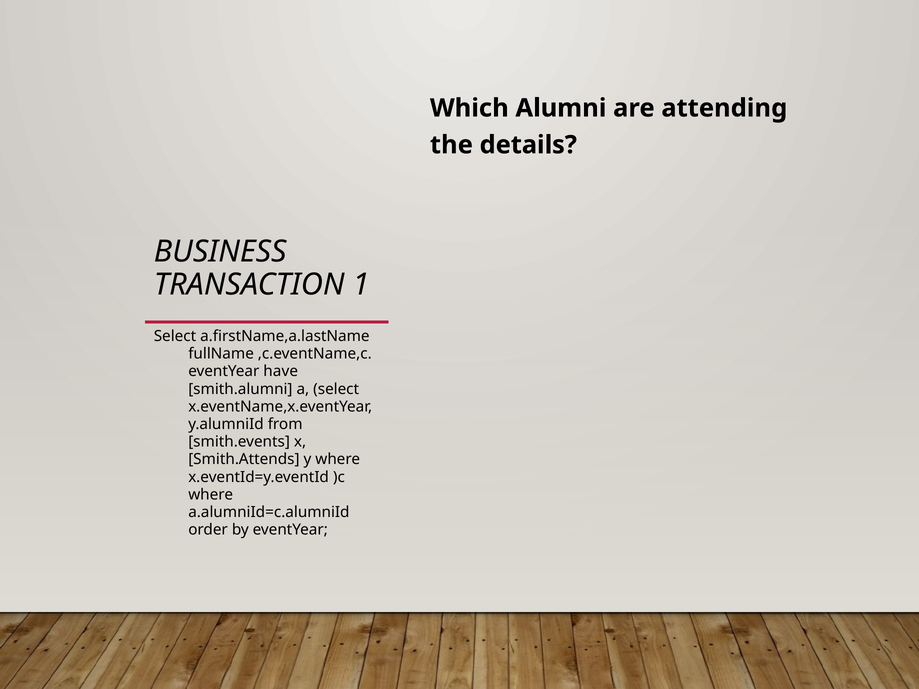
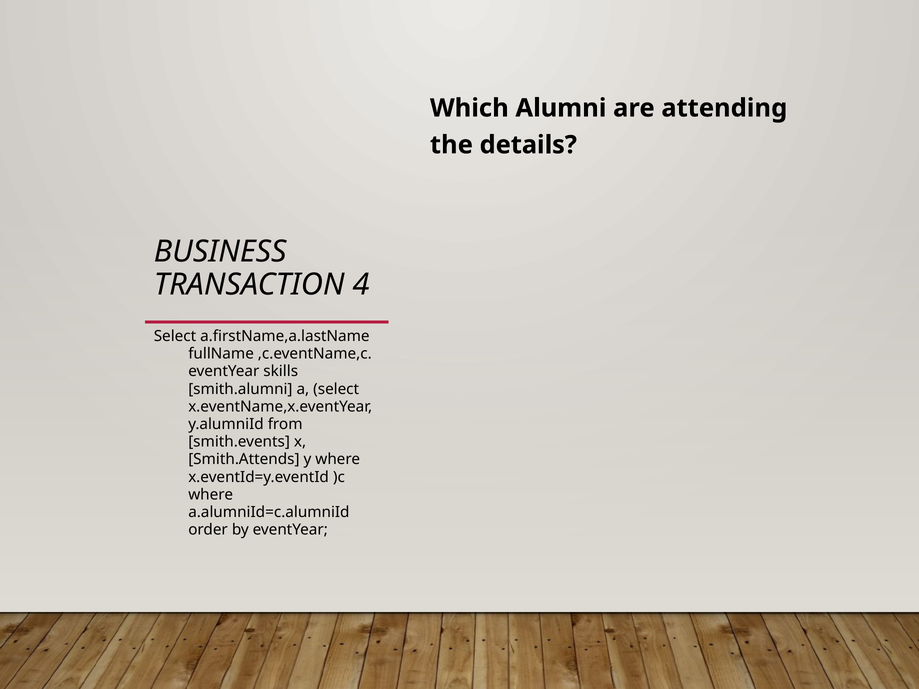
1: 1 -> 4 (361, 285)
have: have -> skills (281, 371)
